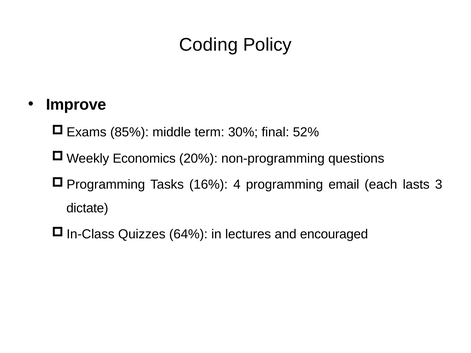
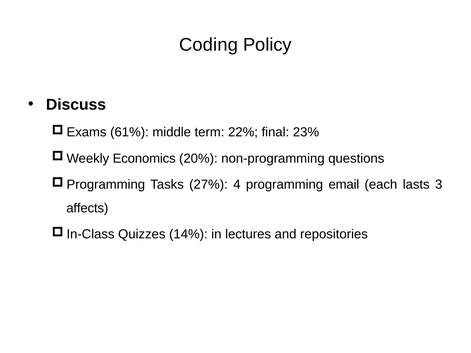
Improve: Improve -> Discuss (76, 105)
85%: 85% -> 61% (129, 132)
30%: 30% -> 22% (243, 132)
52%: 52% -> 23% (306, 132)
16%: 16% -> 27% (208, 185)
dictate: dictate -> affects (87, 208)
64%: 64% -> 14% (188, 234)
encouraged: encouraged -> repositories (334, 234)
